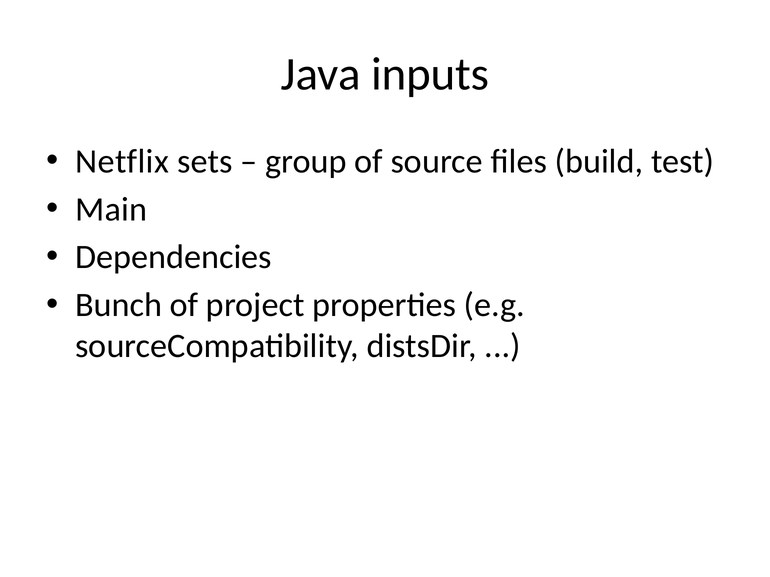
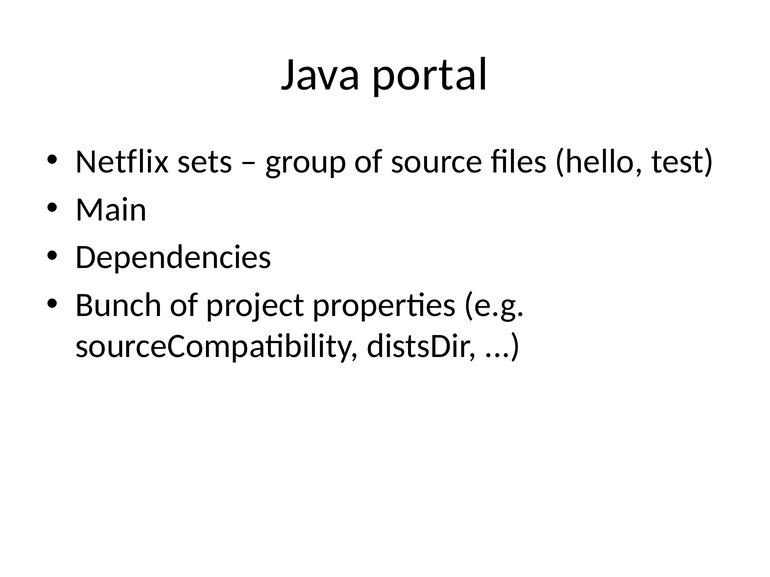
inputs: inputs -> portal (430, 75)
build: build -> hello (599, 162)
